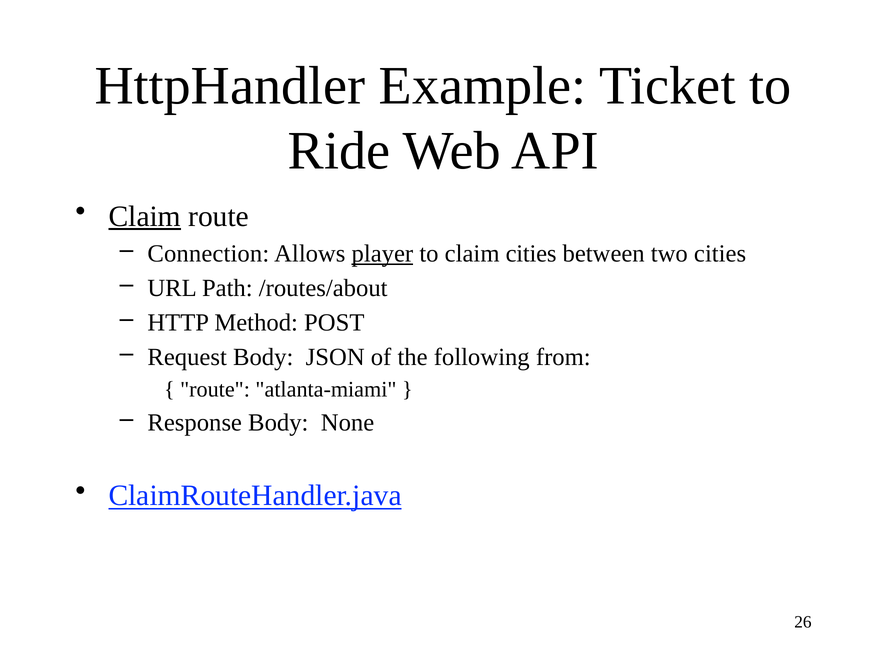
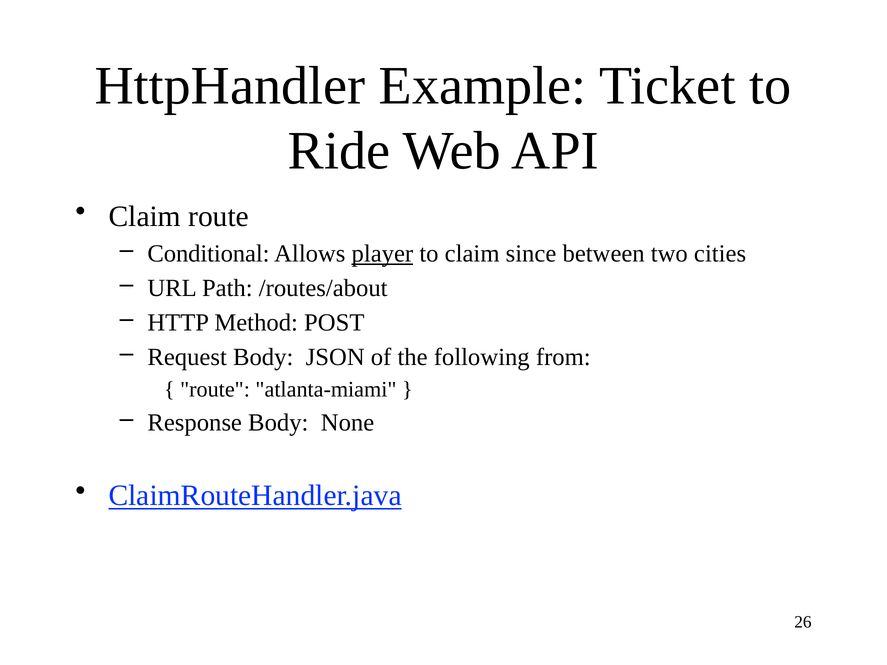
Claim underline: present -> none (145, 216)
Connection: Connection -> Conditional (208, 254)
claim cities: cities -> since (531, 254)
